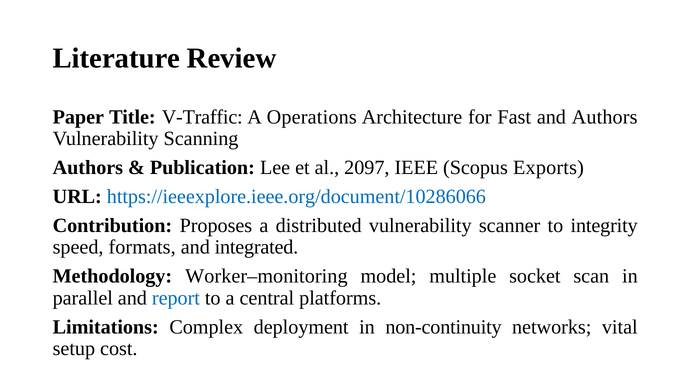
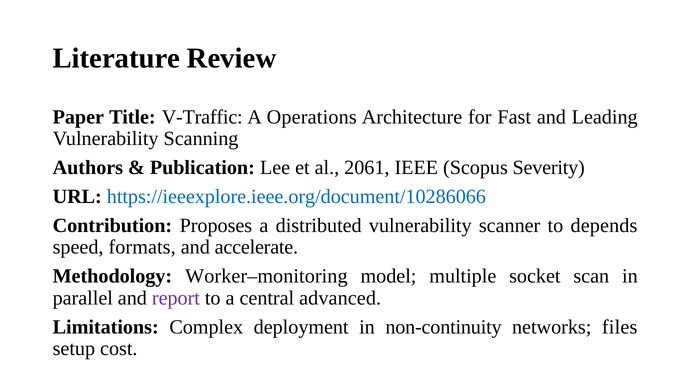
and Authors: Authors -> Leading (605, 117)
2097: 2097 -> 2061 (367, 167)
Exports: Exports -> Severity (549, 167)
integrity: integrity -> depends (604, 225)
integrated: integrated -> accelerate (256, 247)
report colour: blue -> purple (176, 298)
platforms: platforms -> advanced (340, 298)
vital: vital -> files (620, 327)
